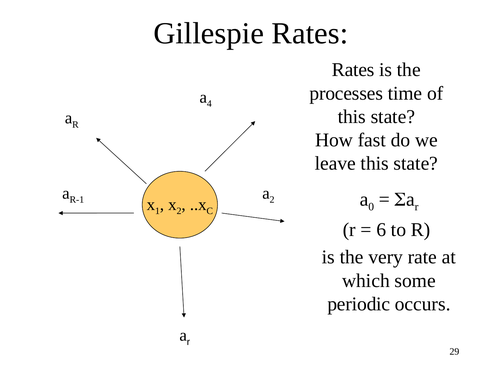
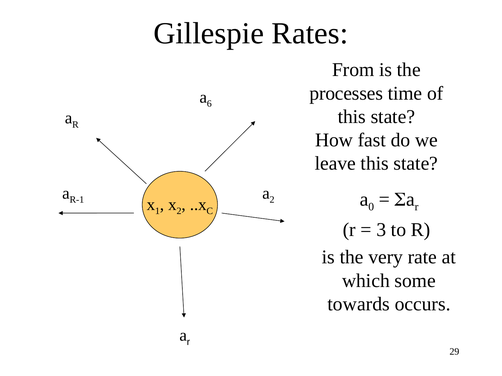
Rates: Rates -> From (353, 70)
4: 4 -> 6 (209, 104)
6: 6 -> 3 (381, 230)
periodic: periodic -> towards (359, 304)
